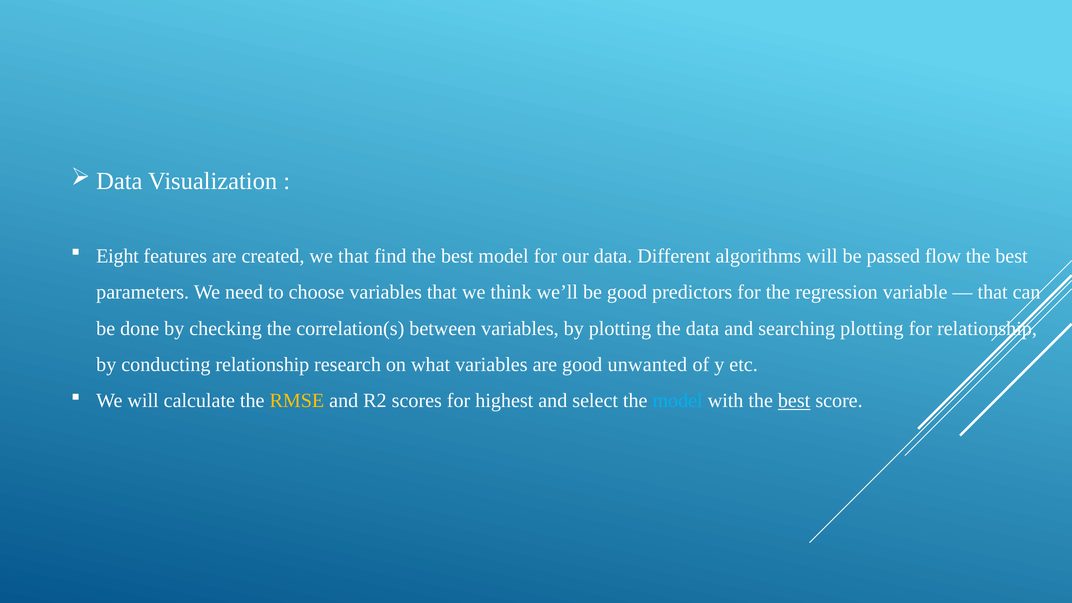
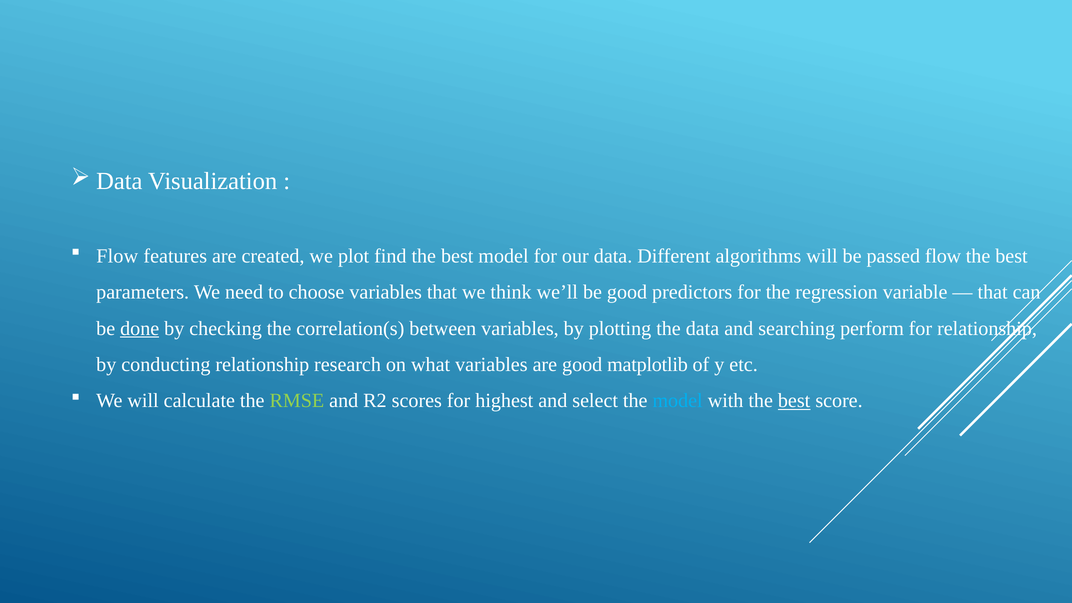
Eight: Eight -> Flow (117, 256)
we that: that -> plot (354, 256)
done underline: none -> present (140, 328)
searching plotting: plotting -> perform (872, 328)
unwanted: unwanted -> matplotlib (648, 365)
RMSE colour: yellow -> light green (297, 401)
